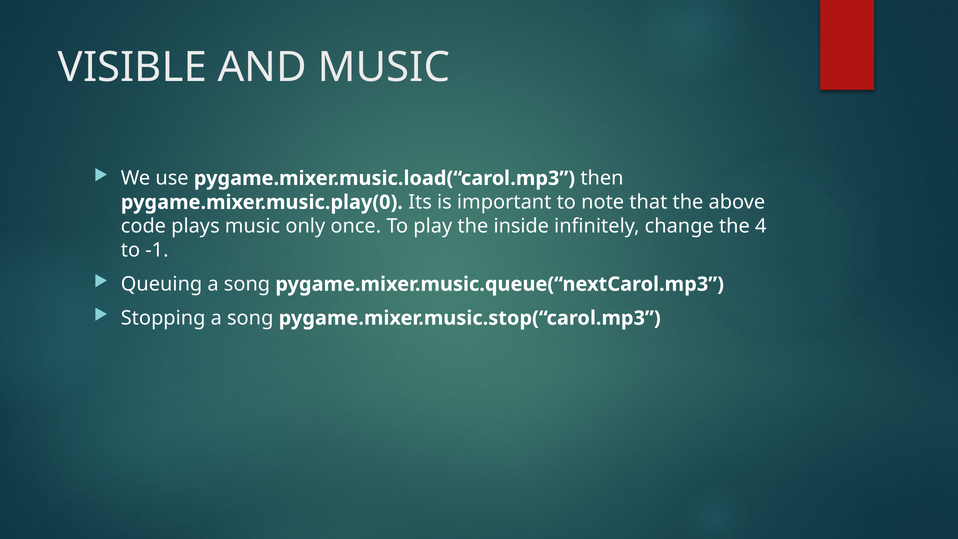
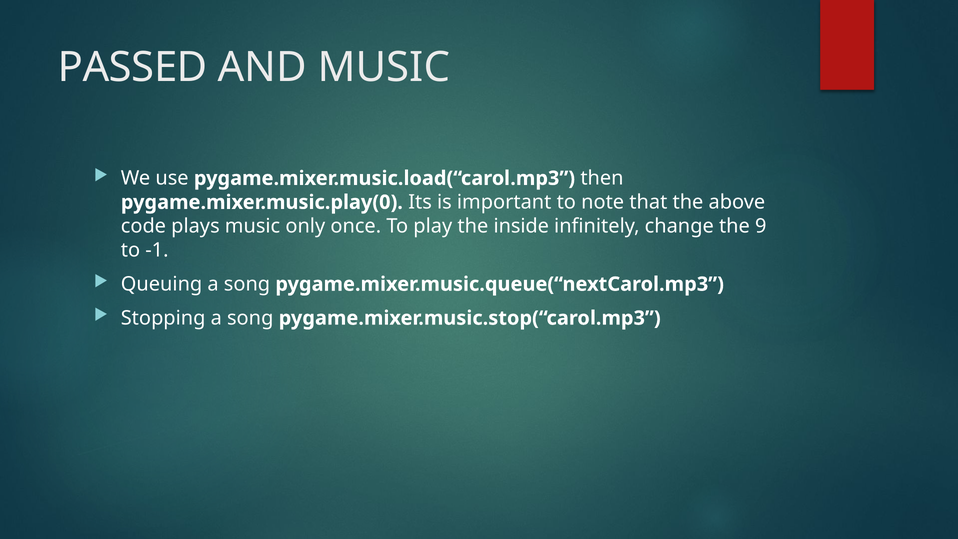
VISIBLE: VISIBLE -> PASSED (133, 67)
4: 4 -> 9 (761, 226)
